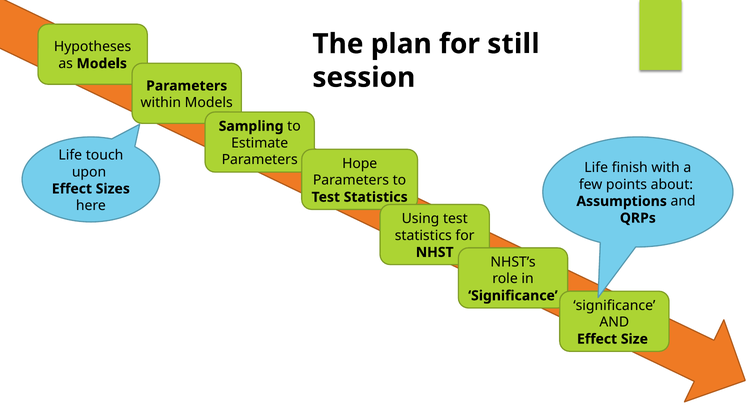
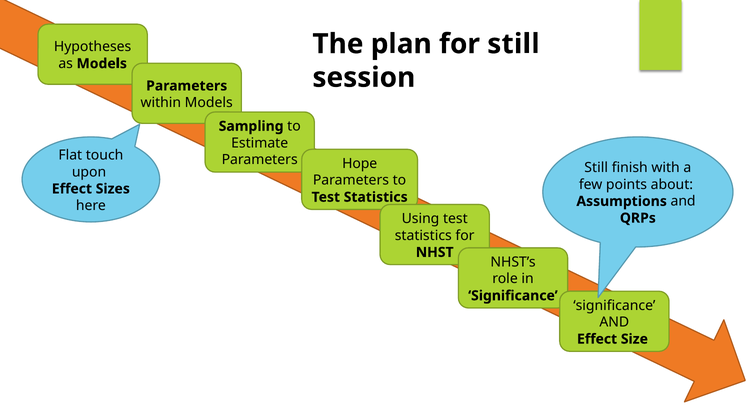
Life: Life -> Flat (70, 155)
Life: Life -> Still (596, 168)
